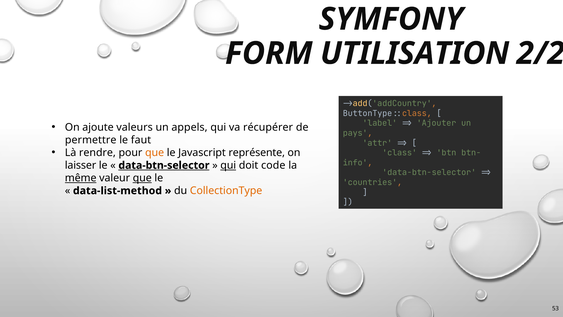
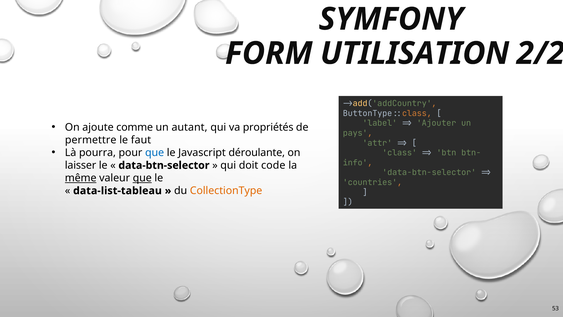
valeurs: valeurs -> comme (135, 127)
appels: appels -> autant (189, 127)
récupérer: récupérer -> propriétés (268, 127)
rendre: rendre -> pourra (97, 153)
que colour: orange -> blue (155, 153)
représente: représente -> déroulante (257, 153)
data-btn-selector underline: present -> none (164, 165)
qui underline: present -> none (228, 165)
data-list-method: data-list-method -> data-list-tableau (117, 191)
